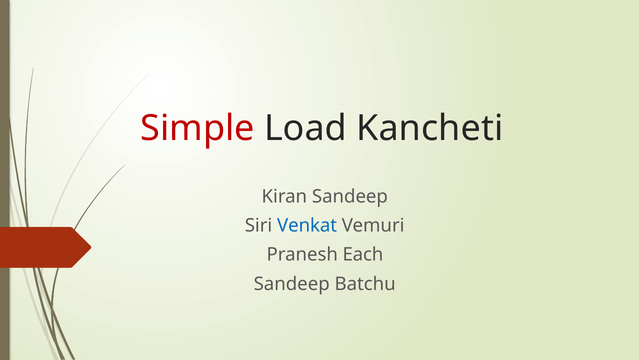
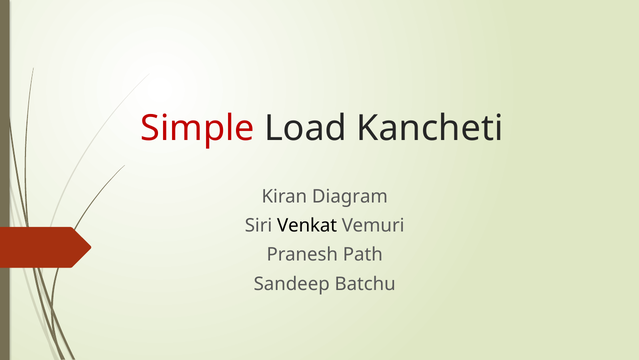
Kiran Sandeep: Sandeep -> Diagram (350, 196)
Venkat colour: blue -> black (307, 225)
Each: Each -> Path (363, 254)
